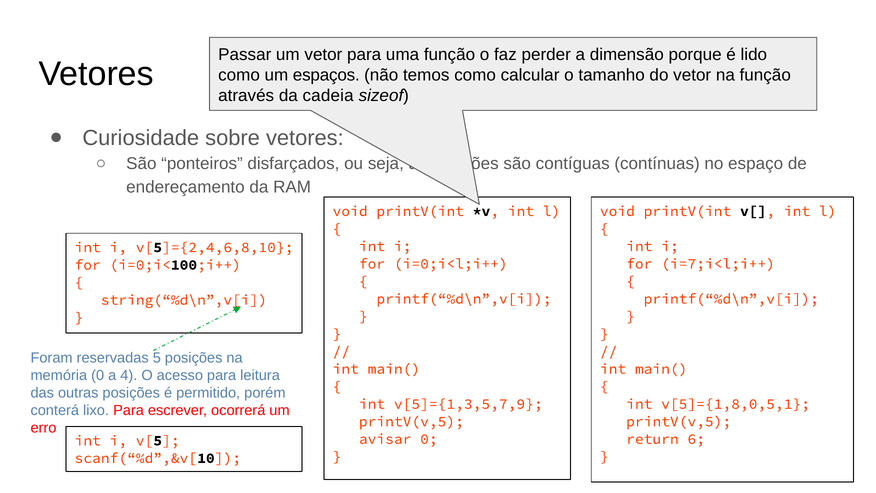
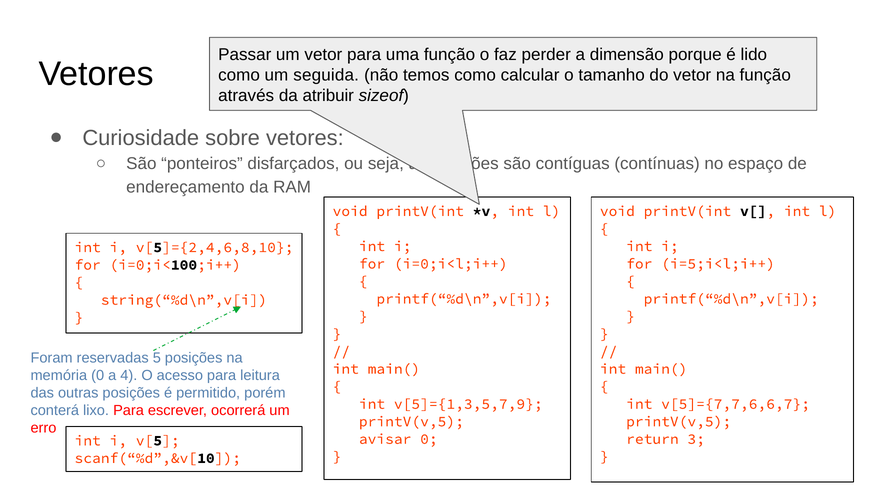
espaços: espaços -> seguida (326, 75)
cadeia: cadeia -> atribuir (328, 95)
i=7;i<l;i++: i=7;i<l;i++ -> i=5;i<l;i++ (718, 264)
v[5]={1,8,0,5,1: v[5]={1,8,0,5,1 -> v[5]={7,7,6,6,7 (736, 404)
6: 6 -> 3 (696, 439)
